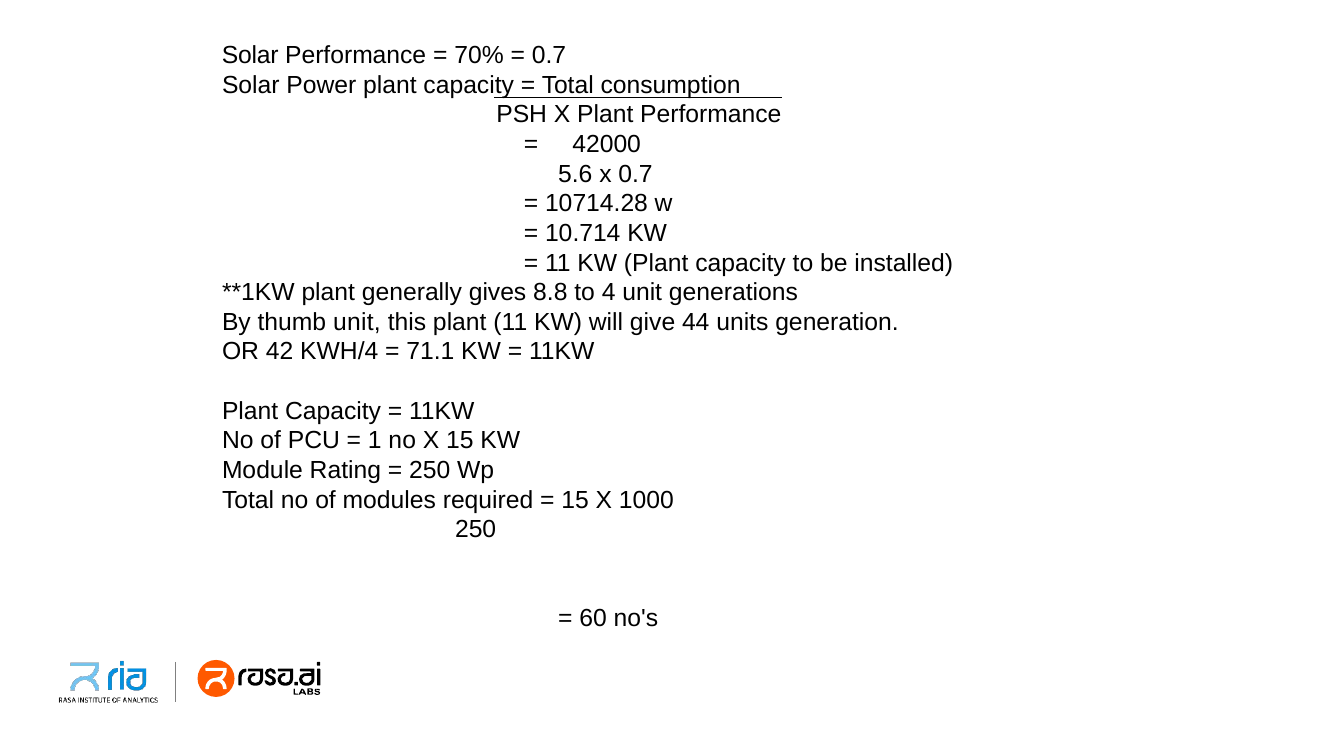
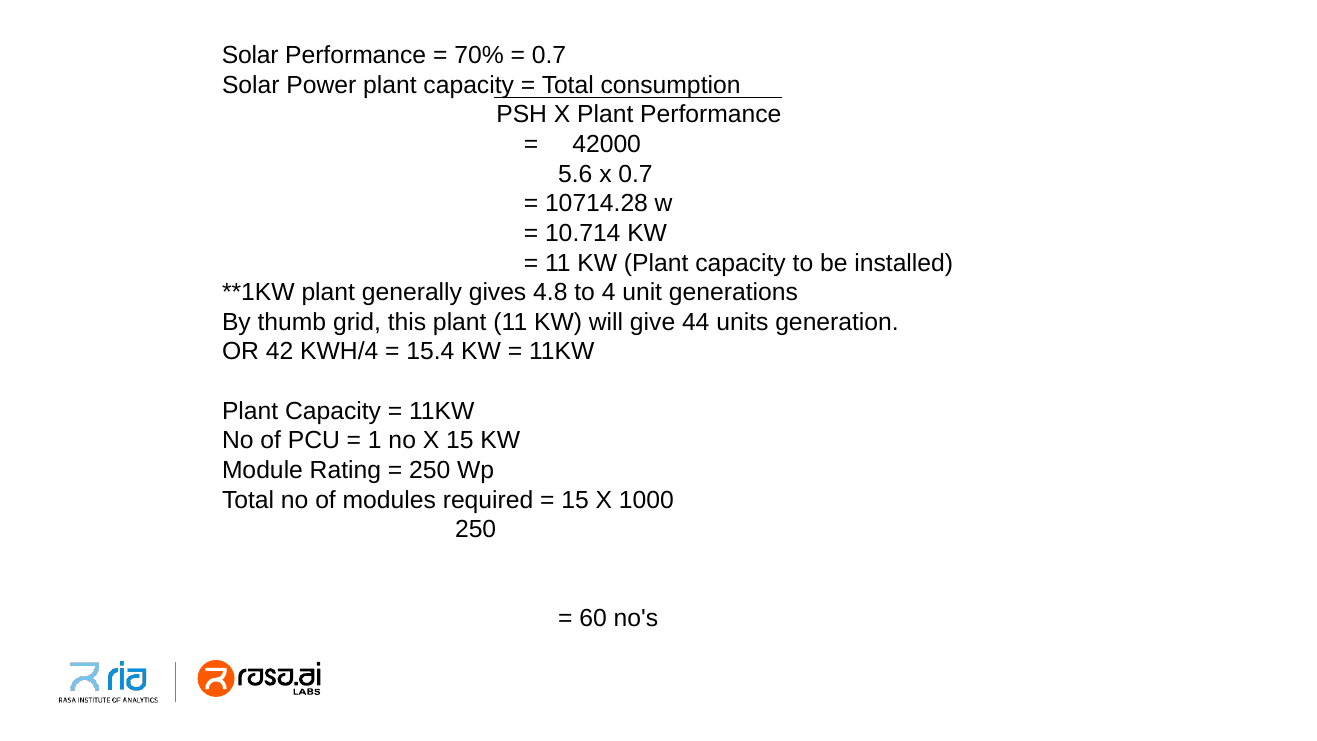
8.8: 8.8 -> 4.8 (550, 292)
thumb unit: unit -> grid (357, 322)
71.1: 71.1 -> 15.4 (430, 352)
